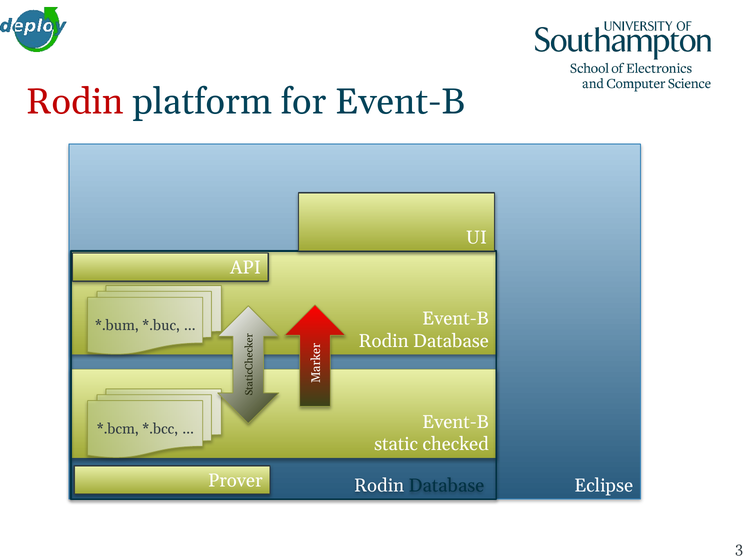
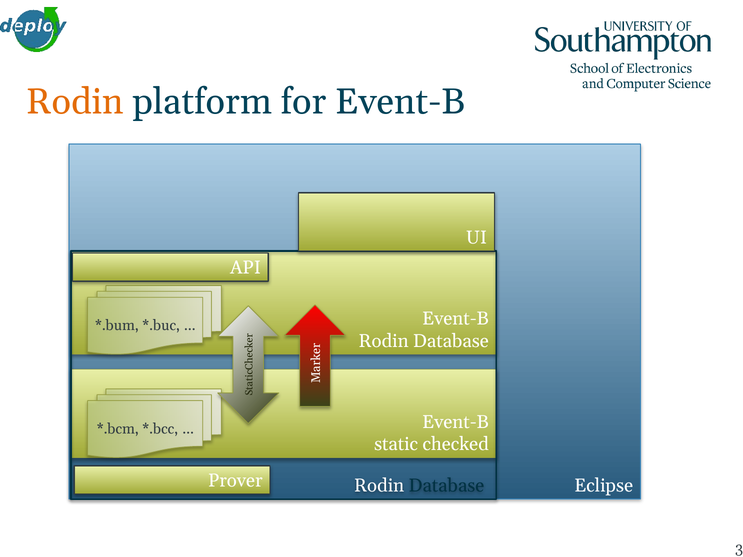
Rodin colour: red -> orange (75, 102)
